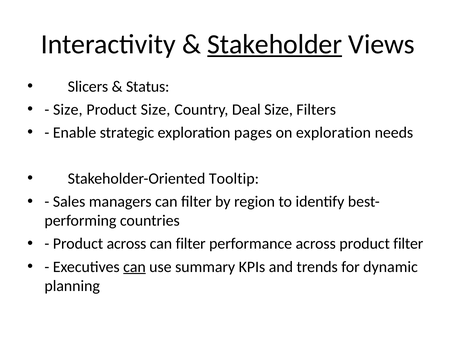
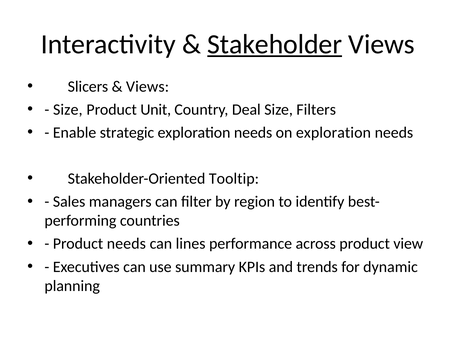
Status: Status -> Views (148, 86)
Product Size: Size -> Unit (156, 110)
pages: pages -> needs (253, 133)
Product across: across -> needs (126, 244)
filter: filter -> lines (191, 244)
product filter: filter -> view (408, 244)
can underline: present -> none (134, 267)
